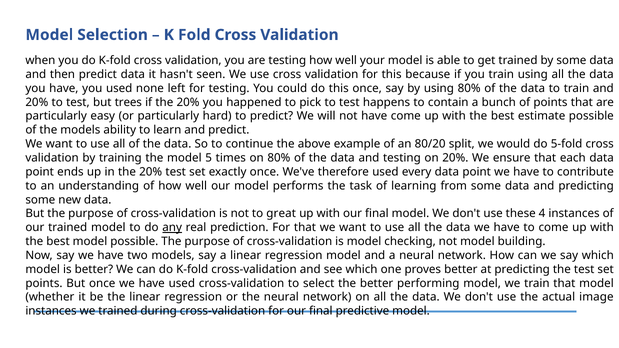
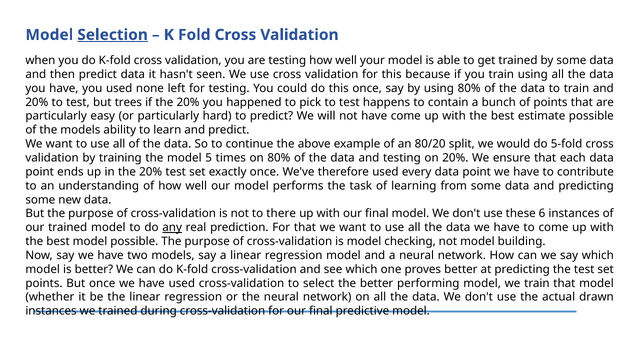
Selection underline: none -> present (113, 35)
great: great -> there (281, 214)
4: 4 -> 6 (542, 214)
image: image -> drawn (596, 297)
